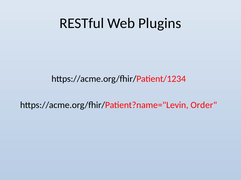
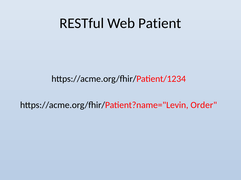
Plugins: Plugins -> Patient (160, 23)
